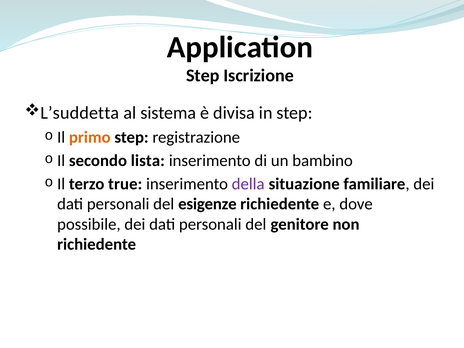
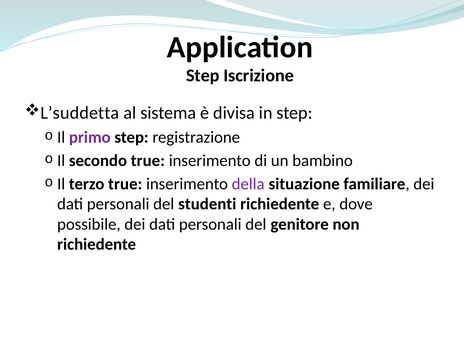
primo colour: orange -> purple (90, 137)
secondo lista: lista -> true (148, 161)
esigenze: esigenze -> studenti (207, 204)
